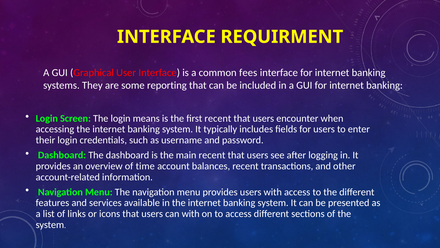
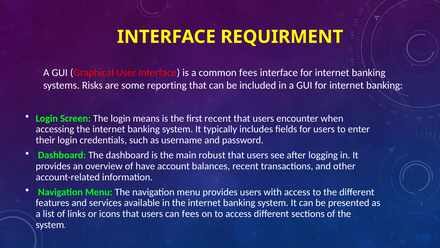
They: They -> Risks (92, 85)
main recent: recent -> robust (212, 155)
time: time -> have (145, 166)
can with: with -> fees (191, 213)
